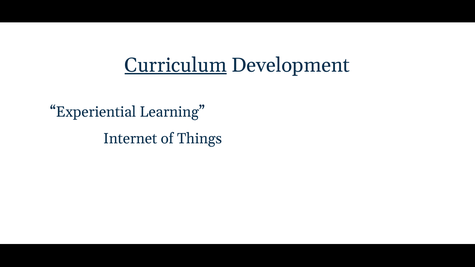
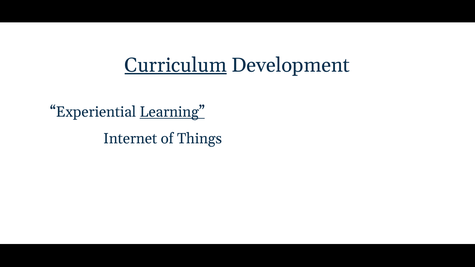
Learning underline: none -> present (172, 112)
